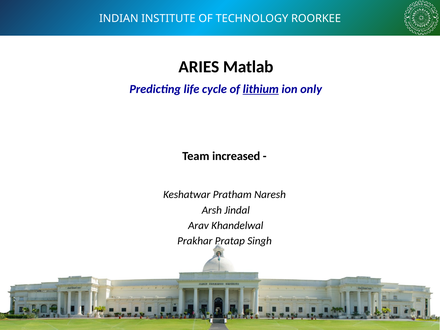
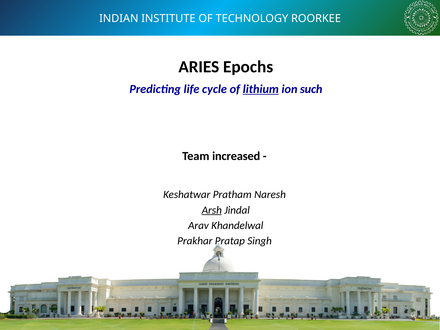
Matlab: Matlab -> Epochs (248, 67)
only: only -> such (311, 89)
Arsh underline: none -> present (212, 210)
